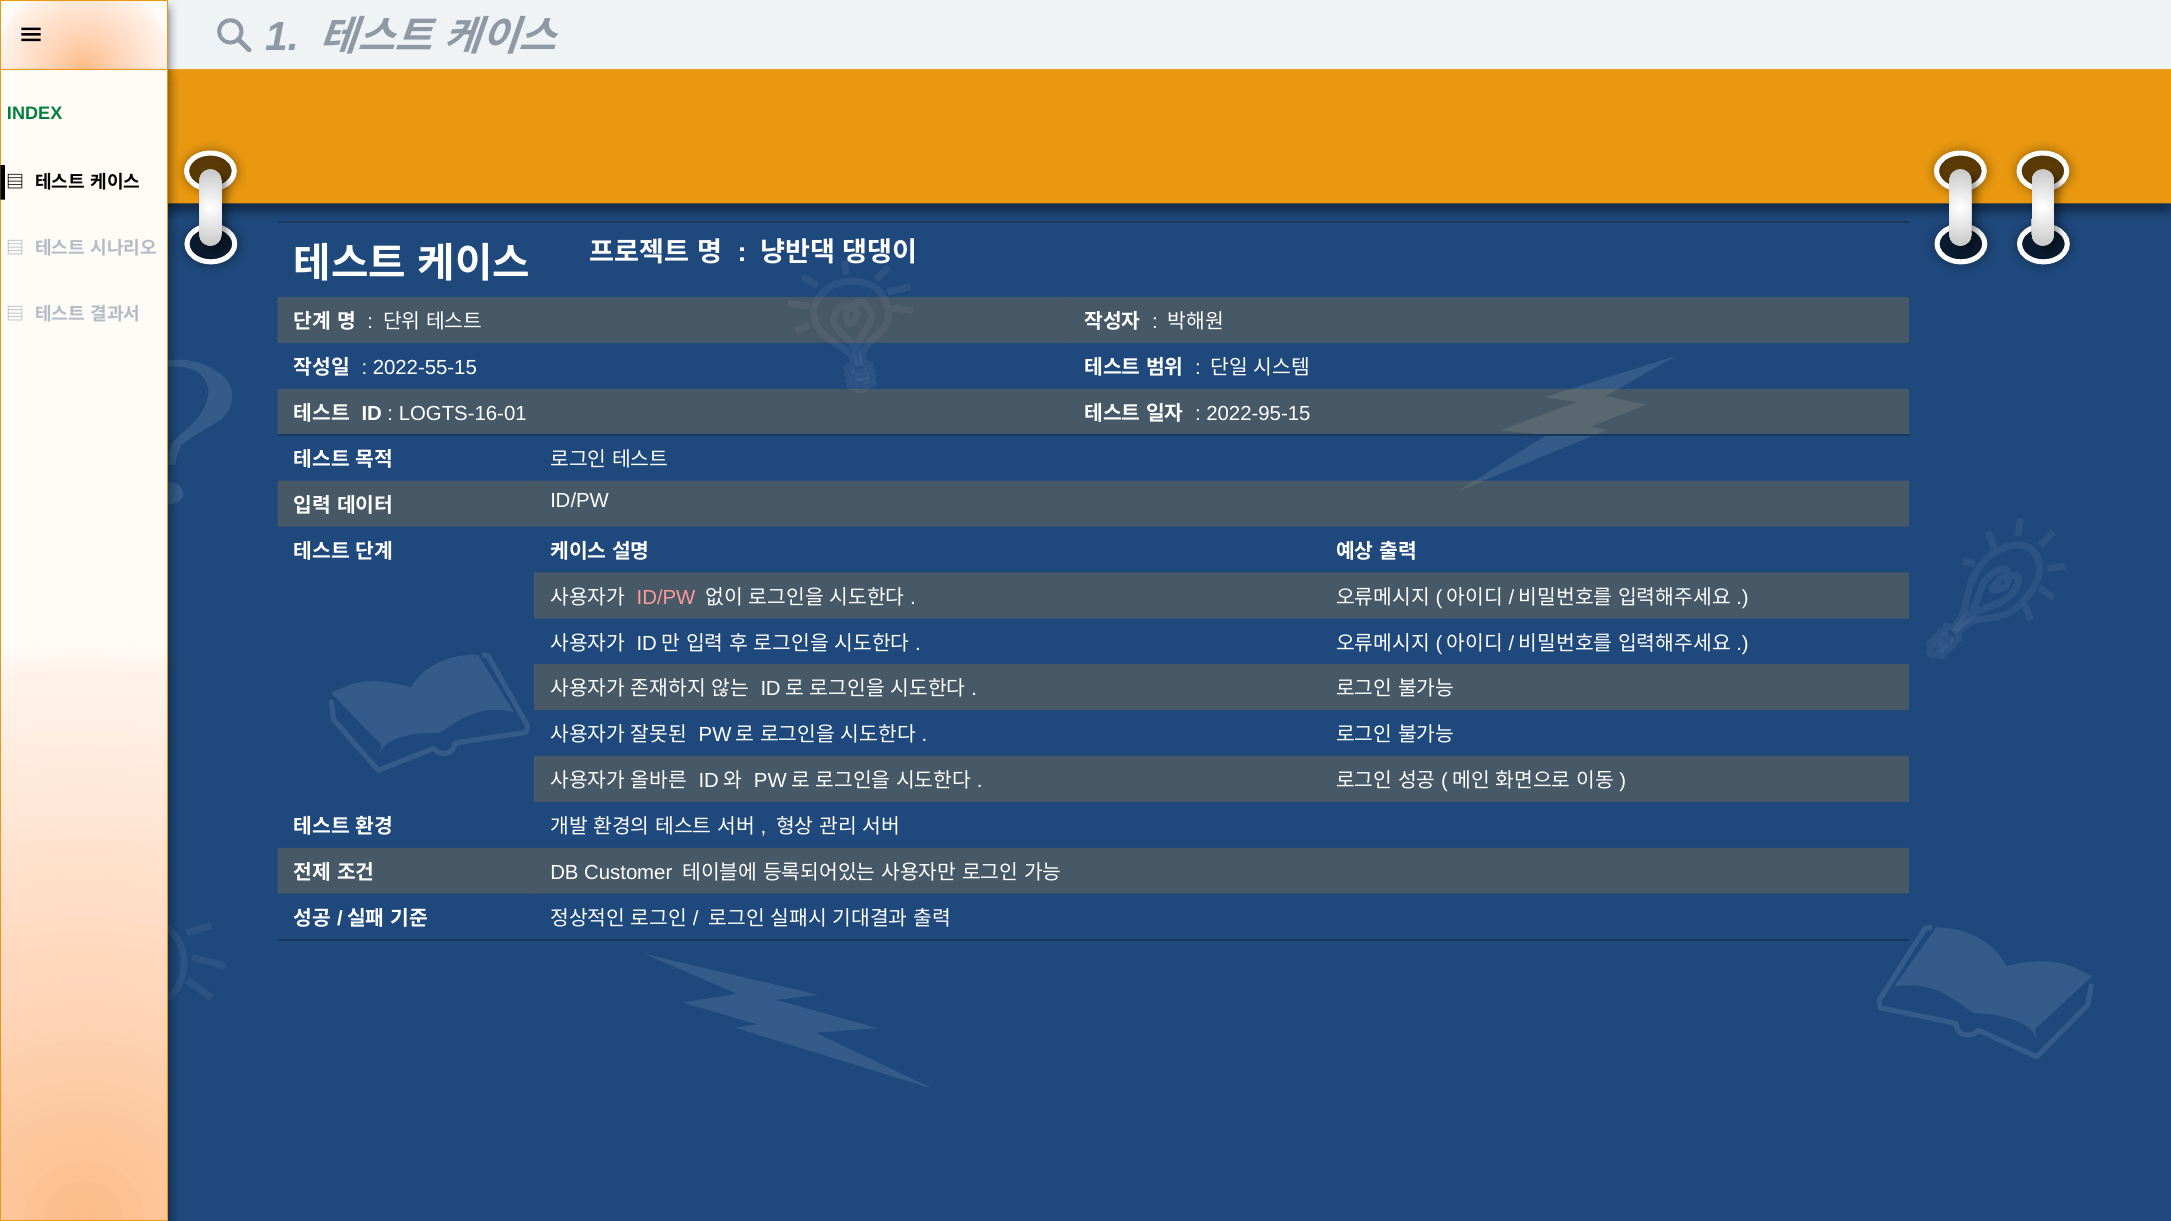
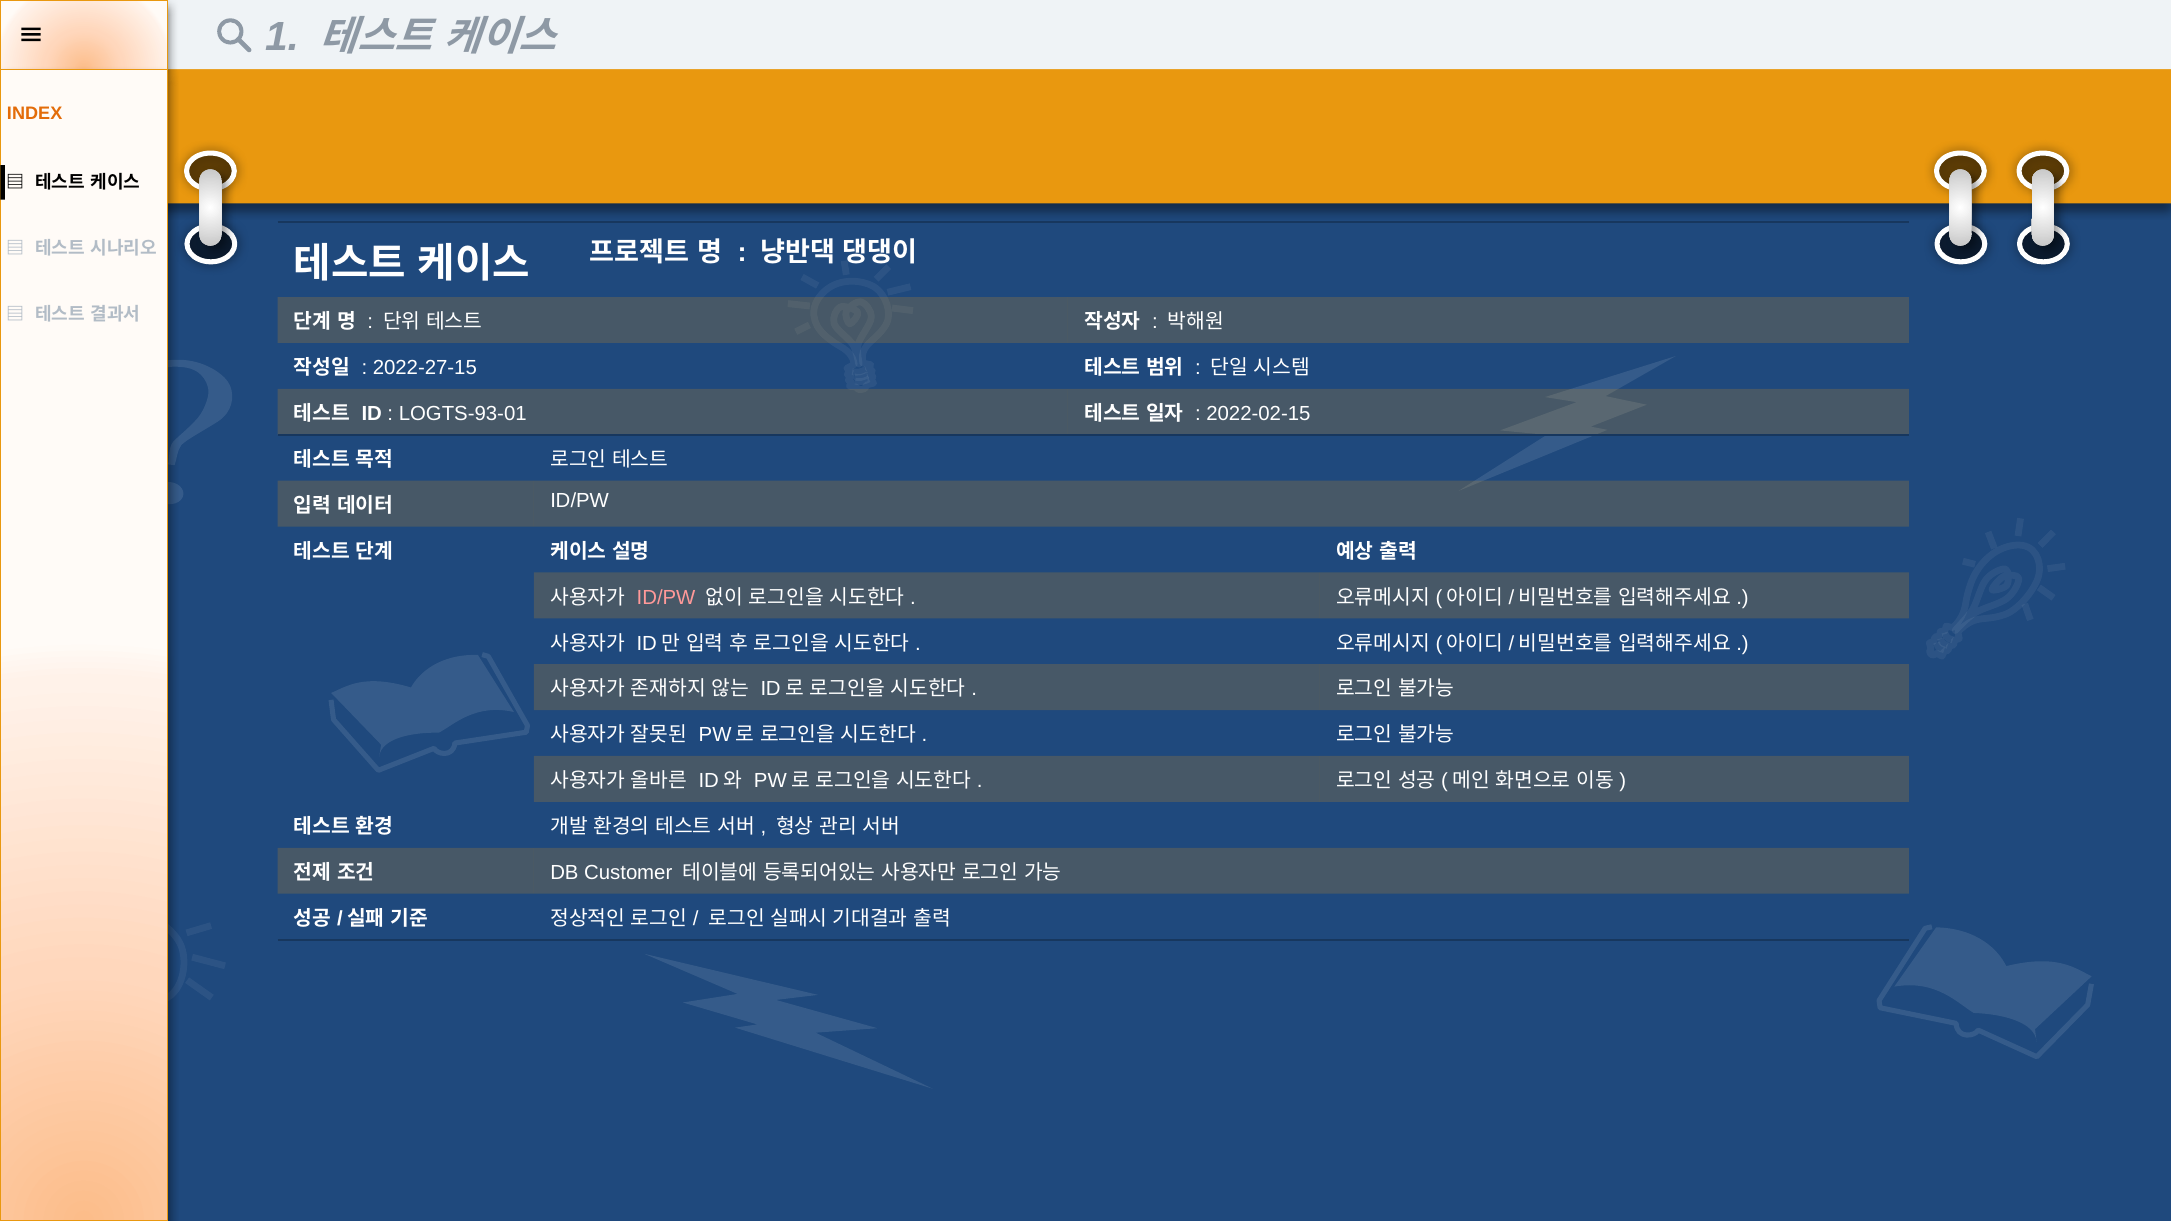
INDEX colour: green -> orange (35, 113)
2022-55-15: 2022-55-15 -> 2022-27-15 (425, 368)
LOGTS-16-01: LOGTS-16-01 -> LOGTS-93-01 (463, 414)
2022-95-15: 2022-95-15 -> 2022-02-15 (1258, 414)
